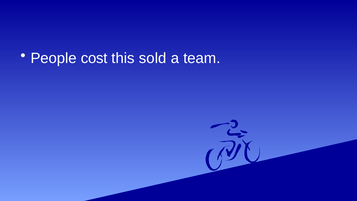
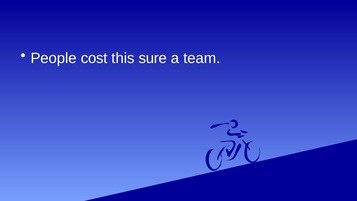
sold: sold -> sure (153, 58)
